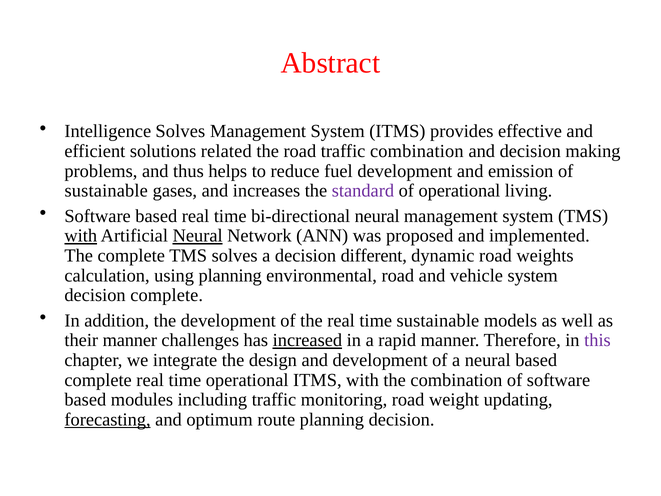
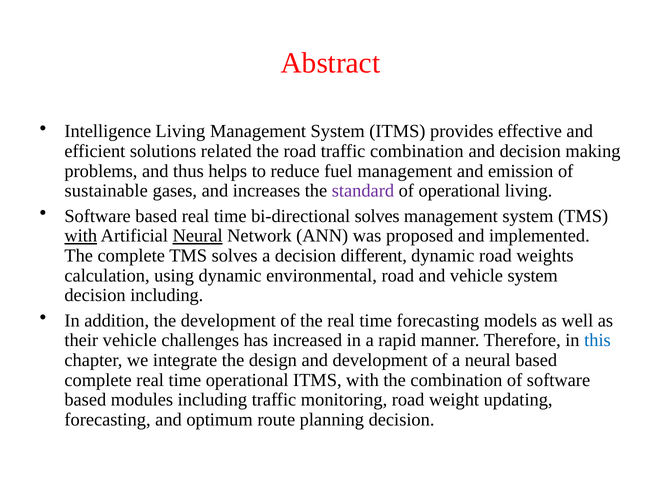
Intelligence Solves: Solves -> Living (180, 131)
fuel development: development -> management (405, 171)
bi-directional neural: neural -> solves (377, 216)
using planning: planning -> dynamic (230, 275)
decision complete: complete -> including (167, 295)
time sustainable: sustainable -> forecasting (438, 320)
their manner: manner -> vehicle (130, 340)
increased underline: present -> none (307, 340)
this colour: purple -> blue (597, 340)
forecasting underline: present -> none (108, 419)
